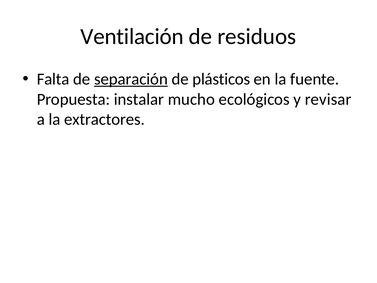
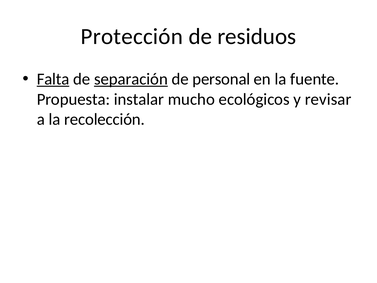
Ventilación: Ventilación -> Protección (132, 36)
Falta underline: none -> present (53, 79)
plásticos: plásticos -> personal (221, 79)
extractores: extractores -> recolección (105, 119)
